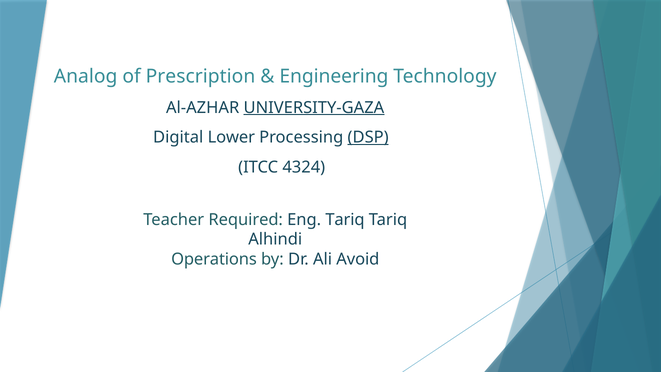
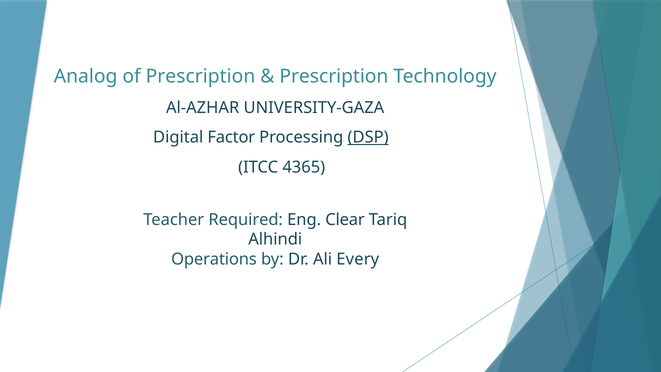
Engineering: Engineering -> Prescription (334, 76)
UNIVERSITY-GAZA underline: present -> none (314, 108)
Lower: Lower -> Factor (231, 137)
4324: 4324 -> 4365 (304, 167)
Eng Tariq: Tariq -> Clear (345, 220)
Avoid: Avoid -> Every (358, 259)
